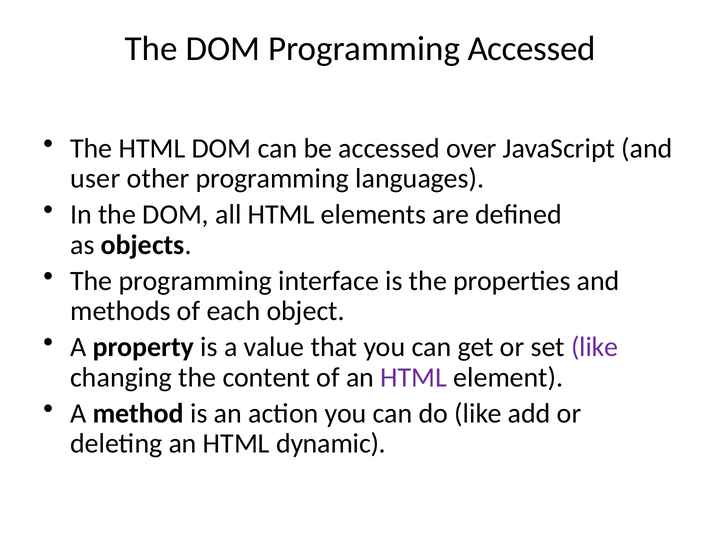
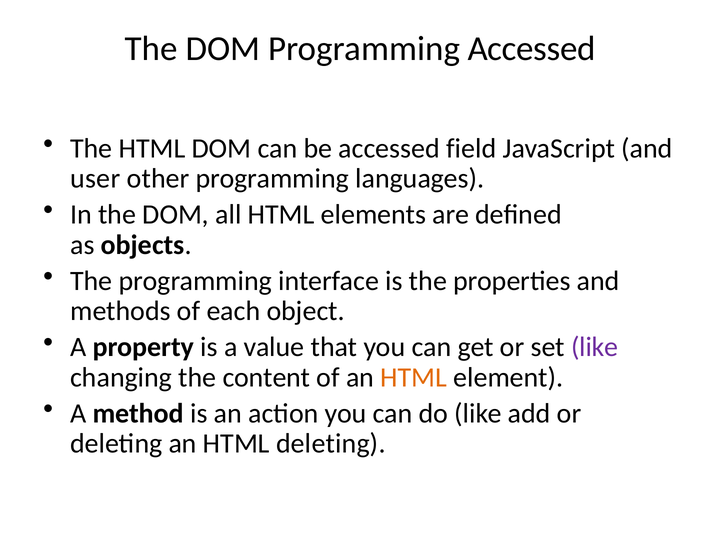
over: over -> field (471, 148)
HTML colour: purple -> orange (414, 377)
HTML dynamic: dynamic -> deleting (331, 444)
